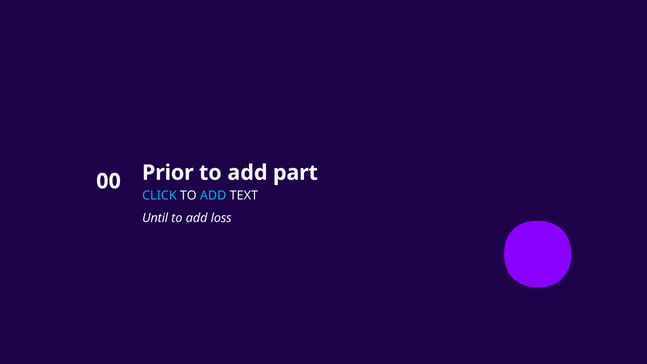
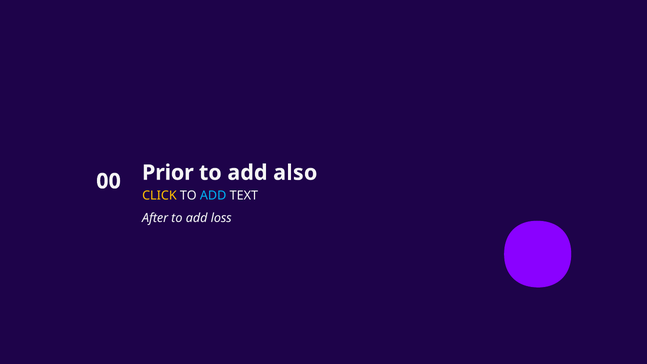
part: part -> also (295, 173)
CLICK colour: light blue -> yellow (159, 195)
Until: Until -> After (155, 218)
